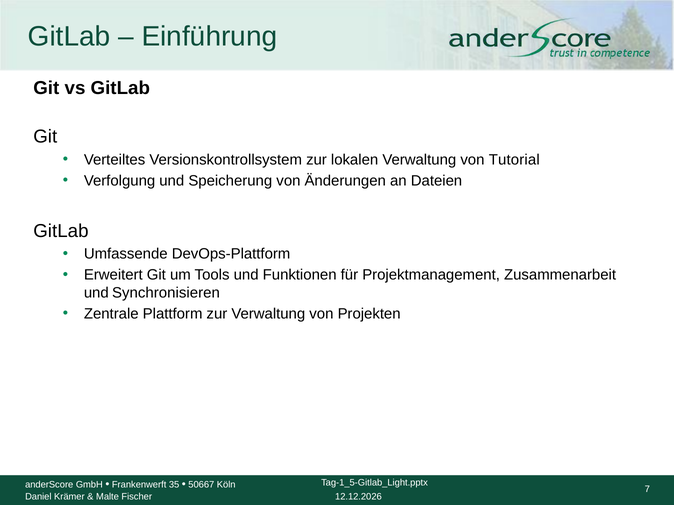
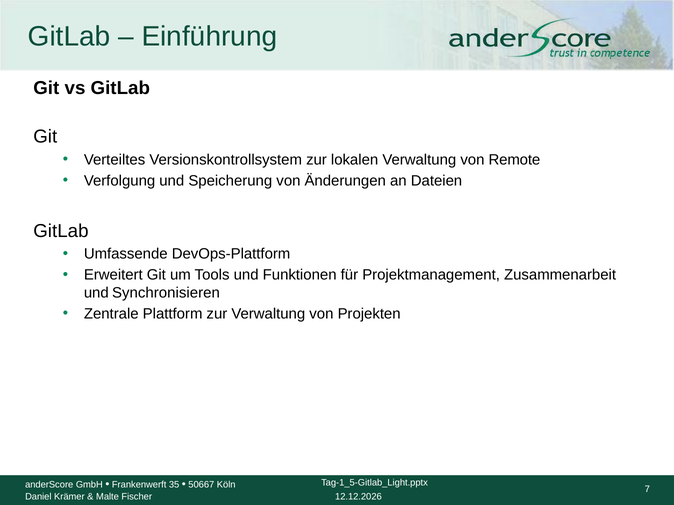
Tutorial: Tutorial -> Remote (514, 160)
